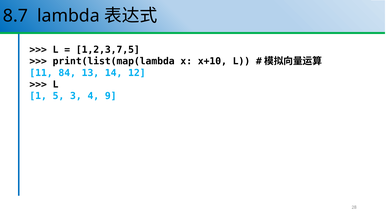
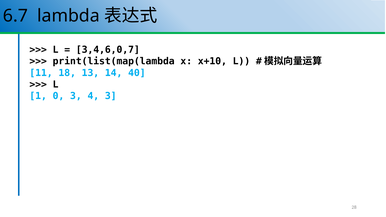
8.7: 8.7 -> 6.7 (15, 16)
1,2,3,7,5: 1,2,3,7,5 -> 3,4,6,0,7 (108, 50)
84: 84 -> 18 (67, 73)
12: 12 -> 40 (137, 73)
5: 5 -> 0 (58, 96)
4 9: 9 -> 3 (111, 96)
